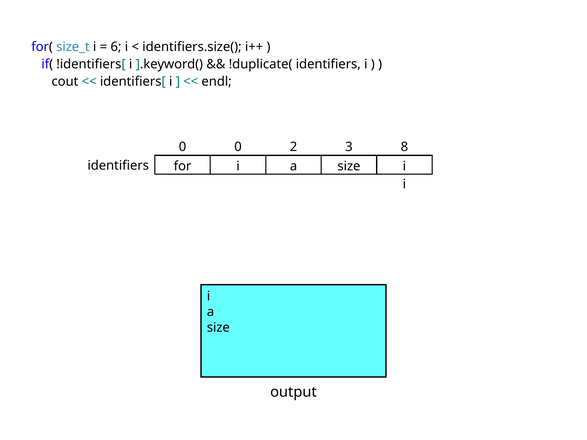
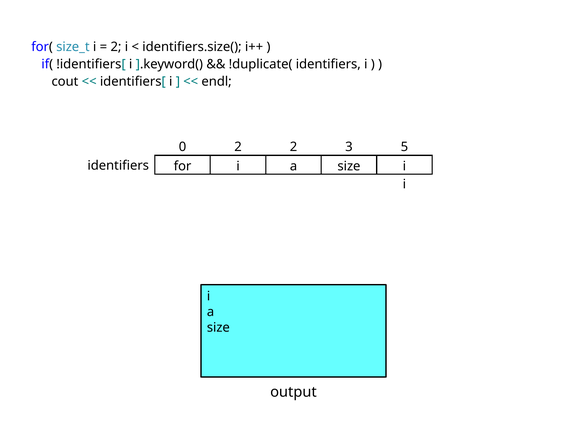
6: 6 -> 2 (116, 47)
0 0: 0 -> 2 (238, 147)
8: 8 -> 5 (404, 147)
